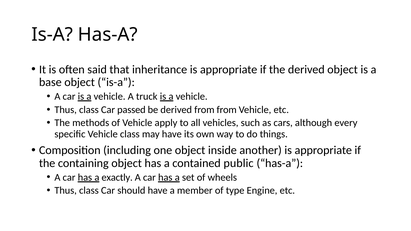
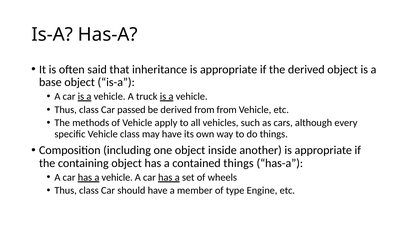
contained public: public -> things (239, 163)
has a exactly: exactly -> vehicle (117, 177)
